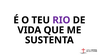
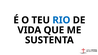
RIO colour: purple -> blue (61, 20)
